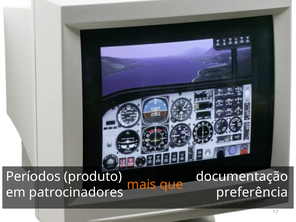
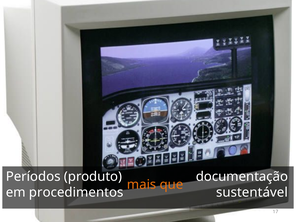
patrocinadores: patrocinadores -> procedimentos (76, 192)
preferência: preferência -> sustentável (252, 192)
